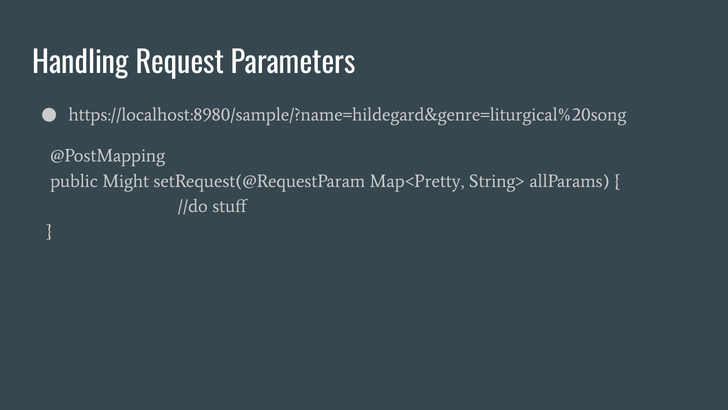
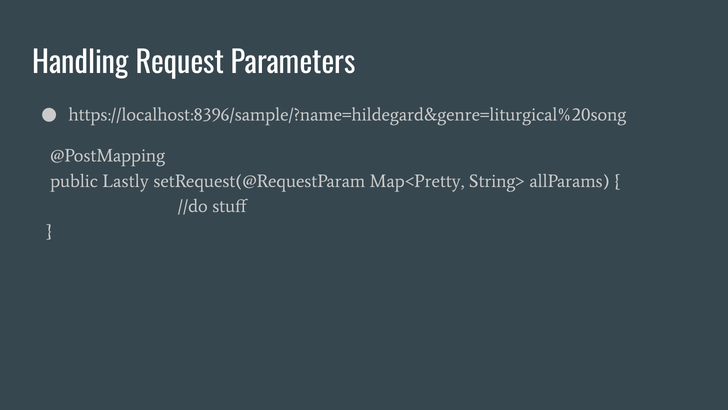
https://localhost:8980/sample/?name=hildegard&genre=liturgical%20song: https://localhost:8980/sample/?name=hildegard&genre=liturgical%20song -> https://localhost:8396/sample/?name=hildegard&genre=liturgical%20song (347, 114)
Might: Might -> Lastly (126, 181)
